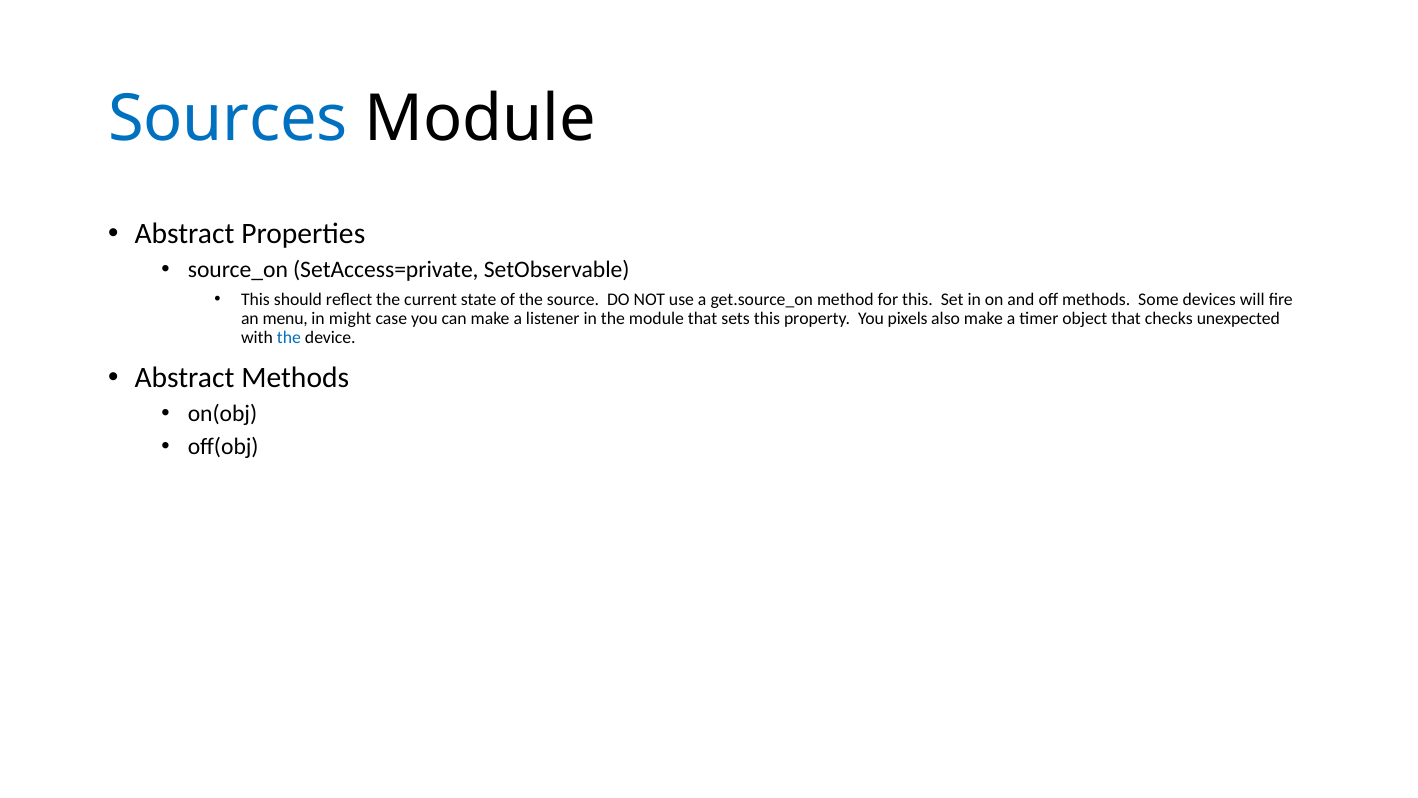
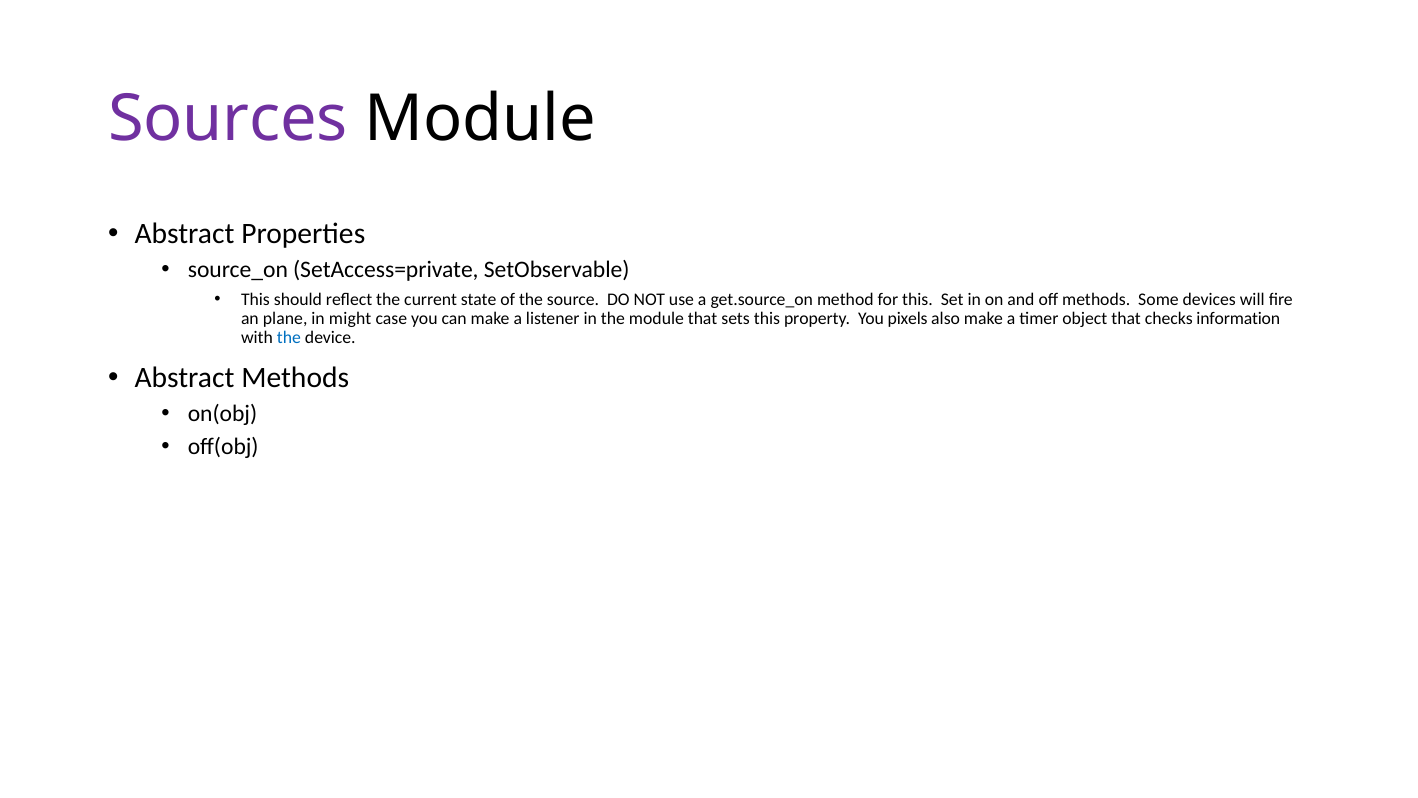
Sources colour: blue -> purple (228, 119)
menu: menu -> plane (285, 318)
unexpected: unexpected -> information (1238, 318)
